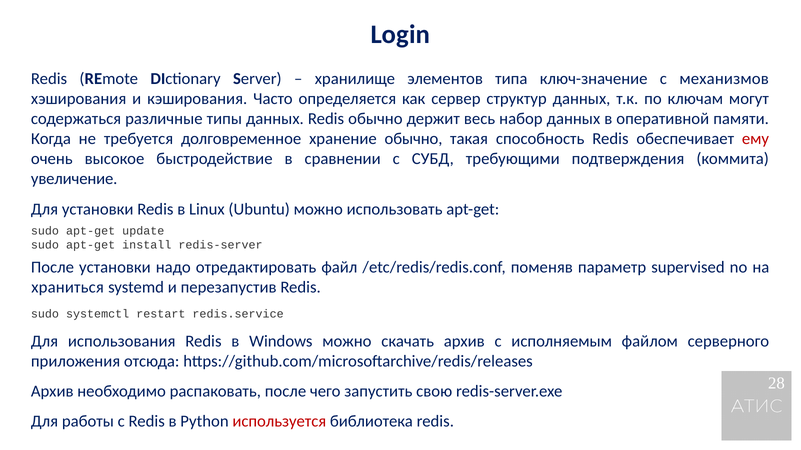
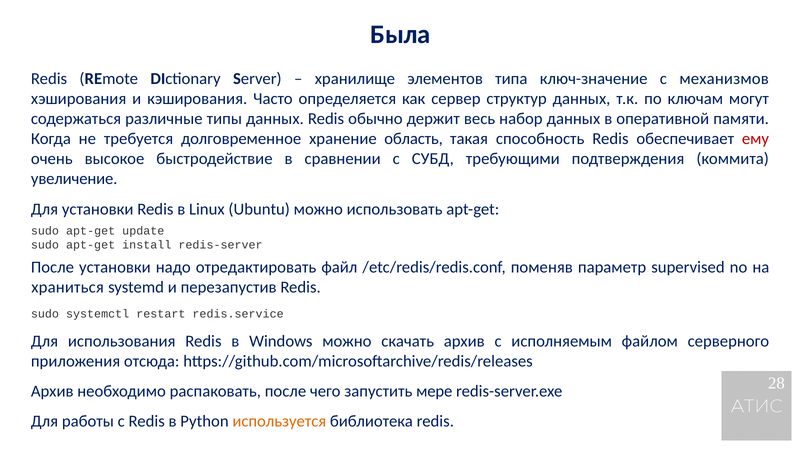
Login: Login -> Была (401, 35)
хранение обычно: обычно -> область (414, 139)
свою: свою -> мере (434, 392)
используется colour: red -> orange (279, 422)
